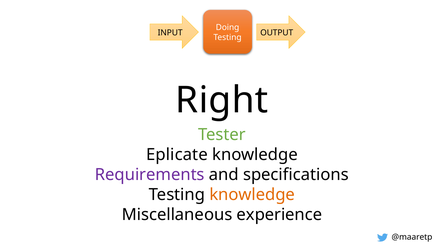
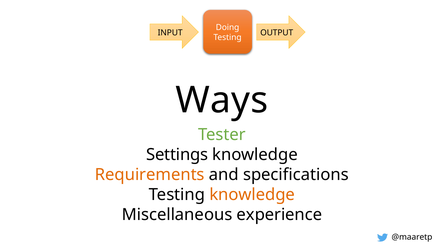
Right: Right -> Ways (222, 100)
Eplicate: Eplicate -> Settings (177, 155)
Requirements colour: purple -> orange (150, 175)
